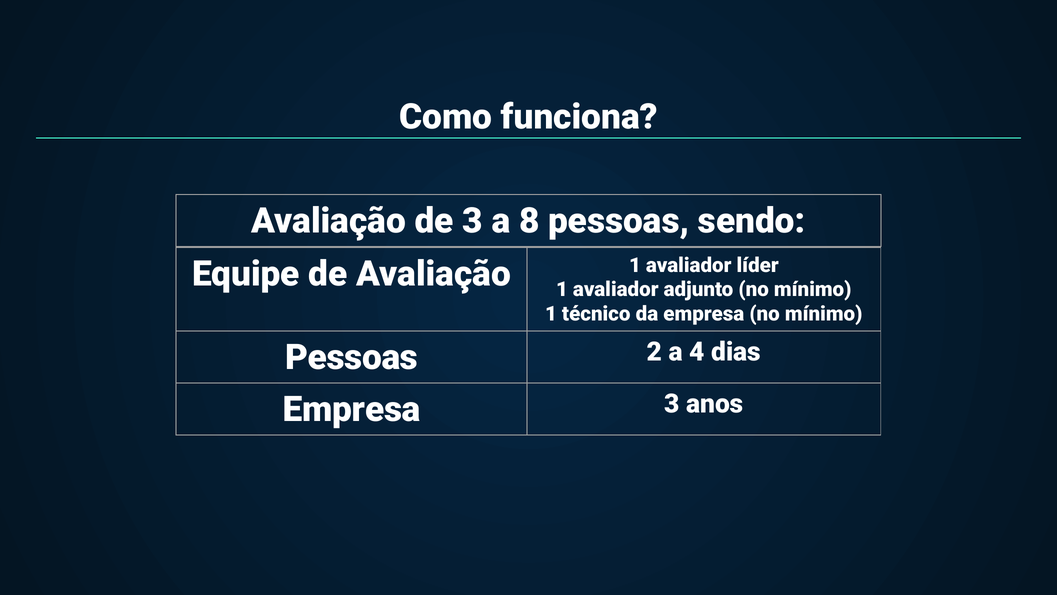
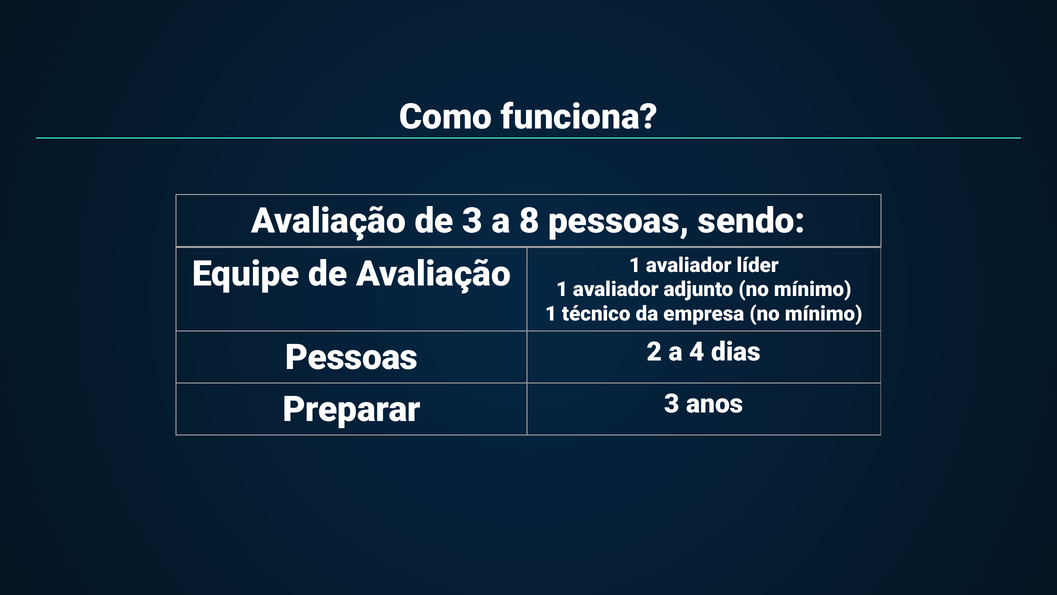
Empresa: Empresa -> Preparar (352, 409)
